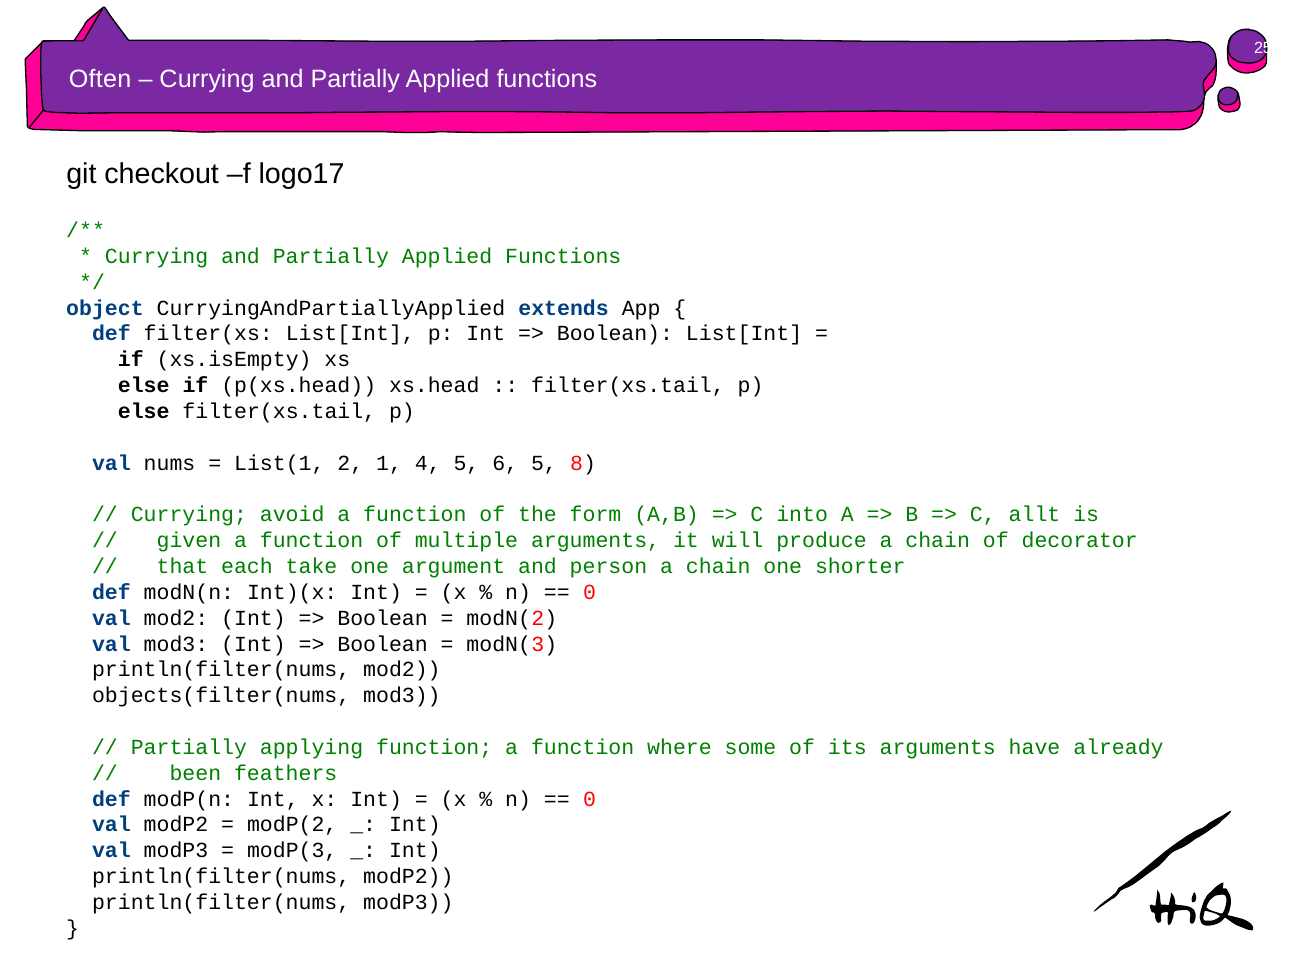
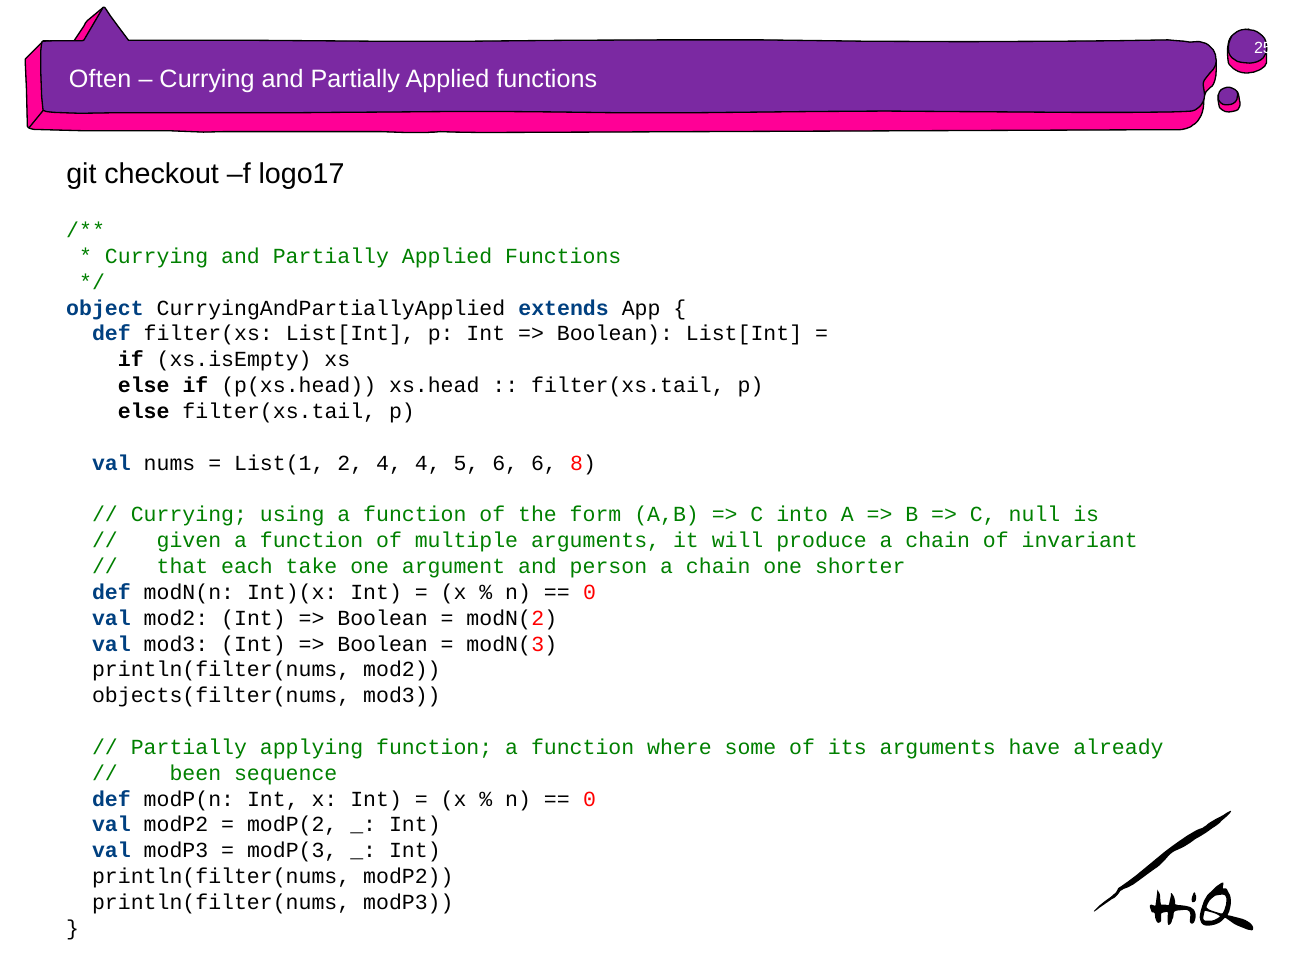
2 1: 1 -> 4 (389, 463)
6 5: 5 -> 6 (544, 463)
avoid: avoid -> using (292, 515)
allt: allt -> null (1035, 515)
decorator: decorator -> invariant (1080, 541)
feathers: feathers -> sequence (286, 773)
